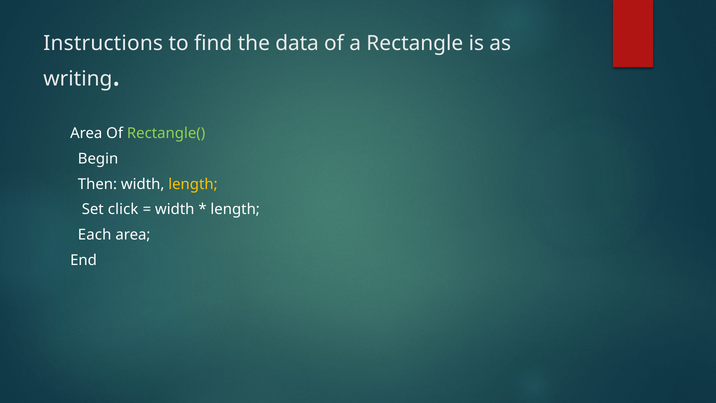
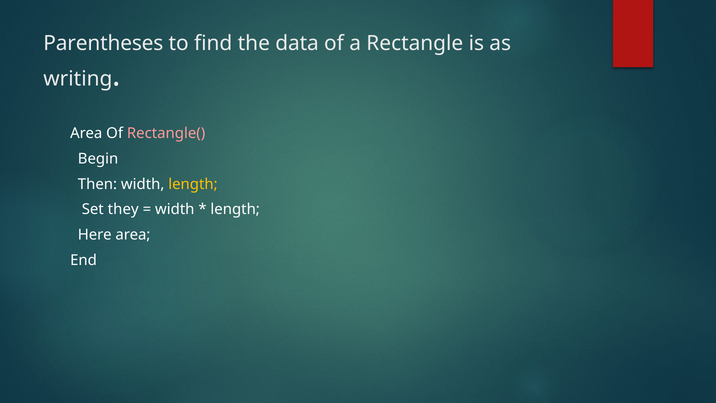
Instructions: Instructions -> Parentheses (103, 43)
Rectangle( colour: light green -> pink (166, 133)
click: click -> they (123, 209)
Each: Each -> Here (95, 235)
